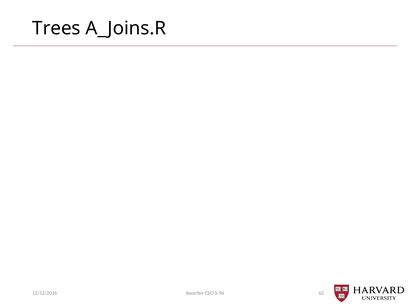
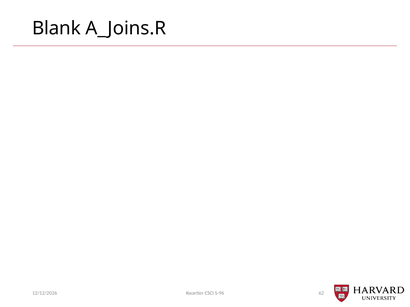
Trees: Trees -> Blank (57, 28)
